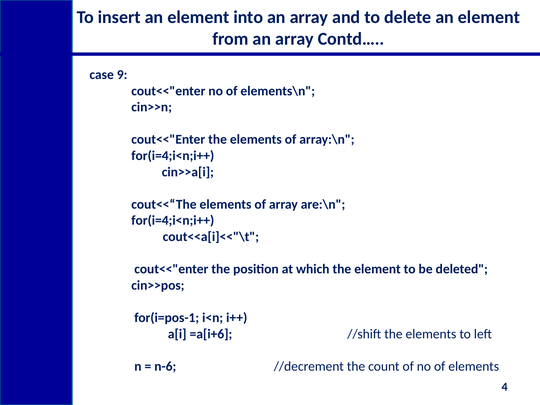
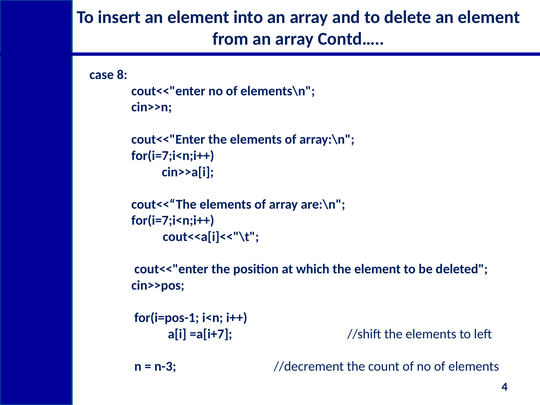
9: 9 -> 8 (122, 75)
for(i=4;i<n;i++: for(i=4;i<n;i++ -> for(i=7;i<n;i++ (173, 156)
for(i=4;i<n;i++: for(i=4;i<n;i++ -> for(i=7;i<n;i++ (173, 220)
=a[i+6: =a[i+6 -> =a[i+7 (211, 334)
n-6: n-6 -> n-3 (165, 366)
